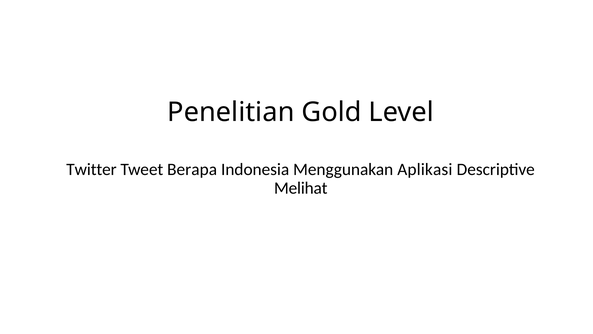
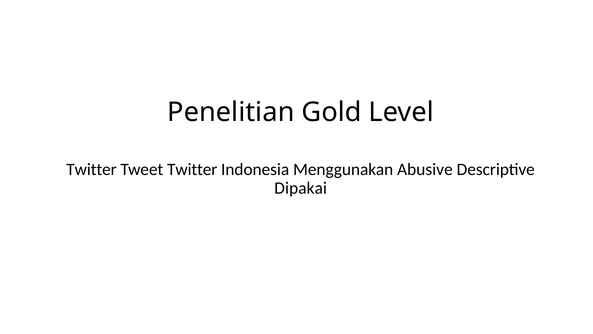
Tweet Berapa: Berapa -> Twitter (192, 169)
Aplikasi: Aplikasi -> Abusive (425, 169)
Melihat: Melihat -> Dipakai (301, 188)
